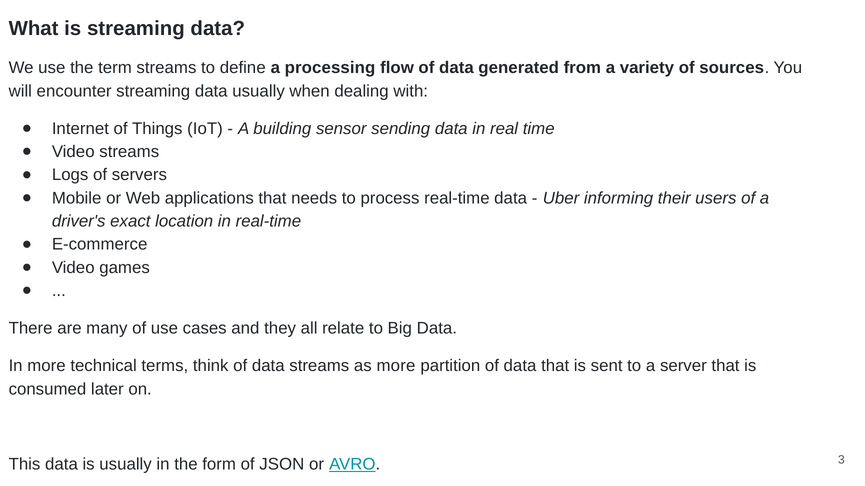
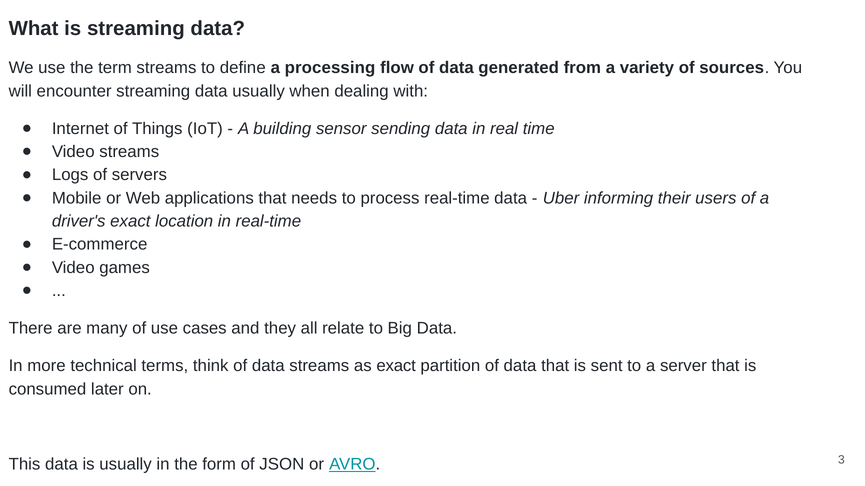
as more: more -> exact (396, 366)
